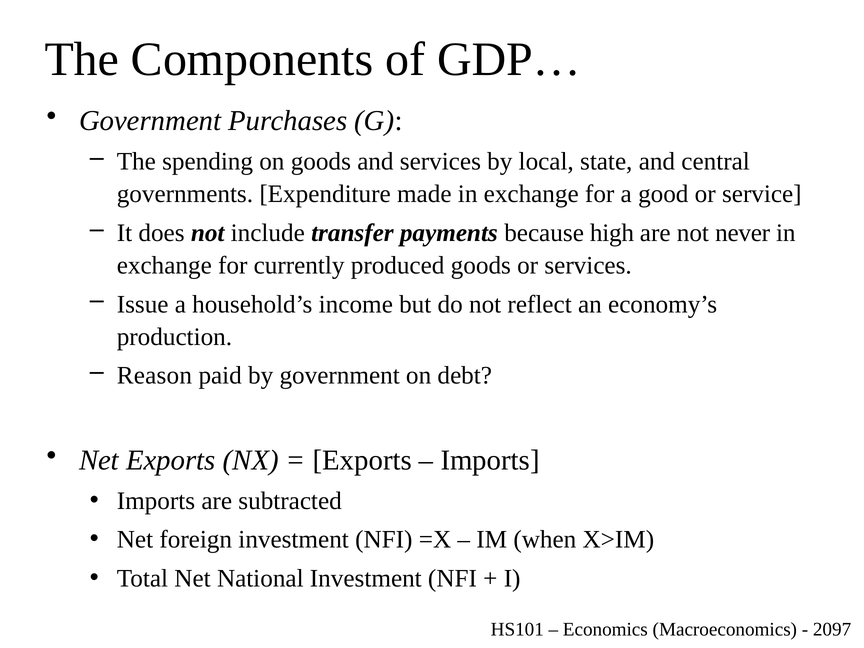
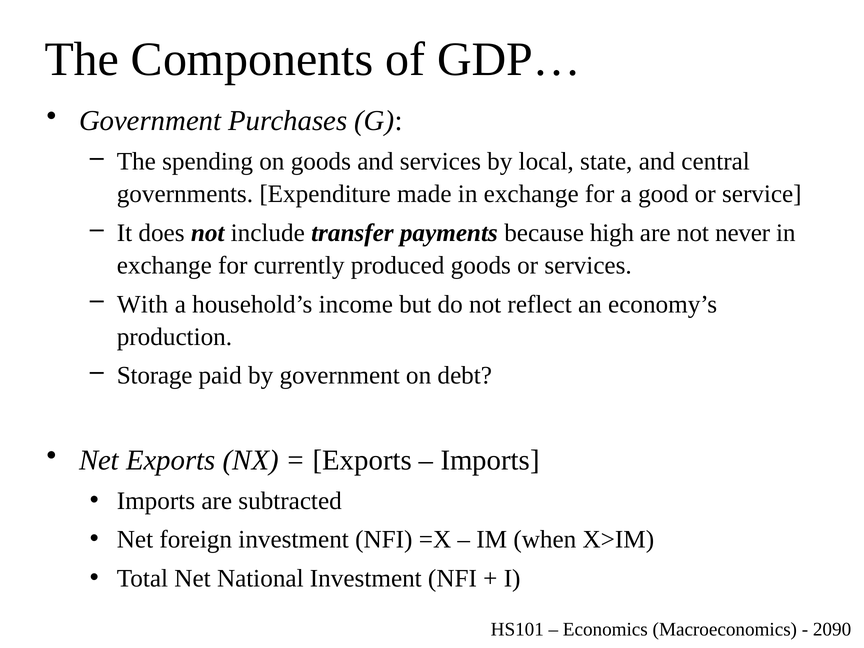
Issue: Issue -> With (143, 304)
Reason: Reason -> Storage (155, 376)
2097: 2097 -> 2090 (832, 629)
